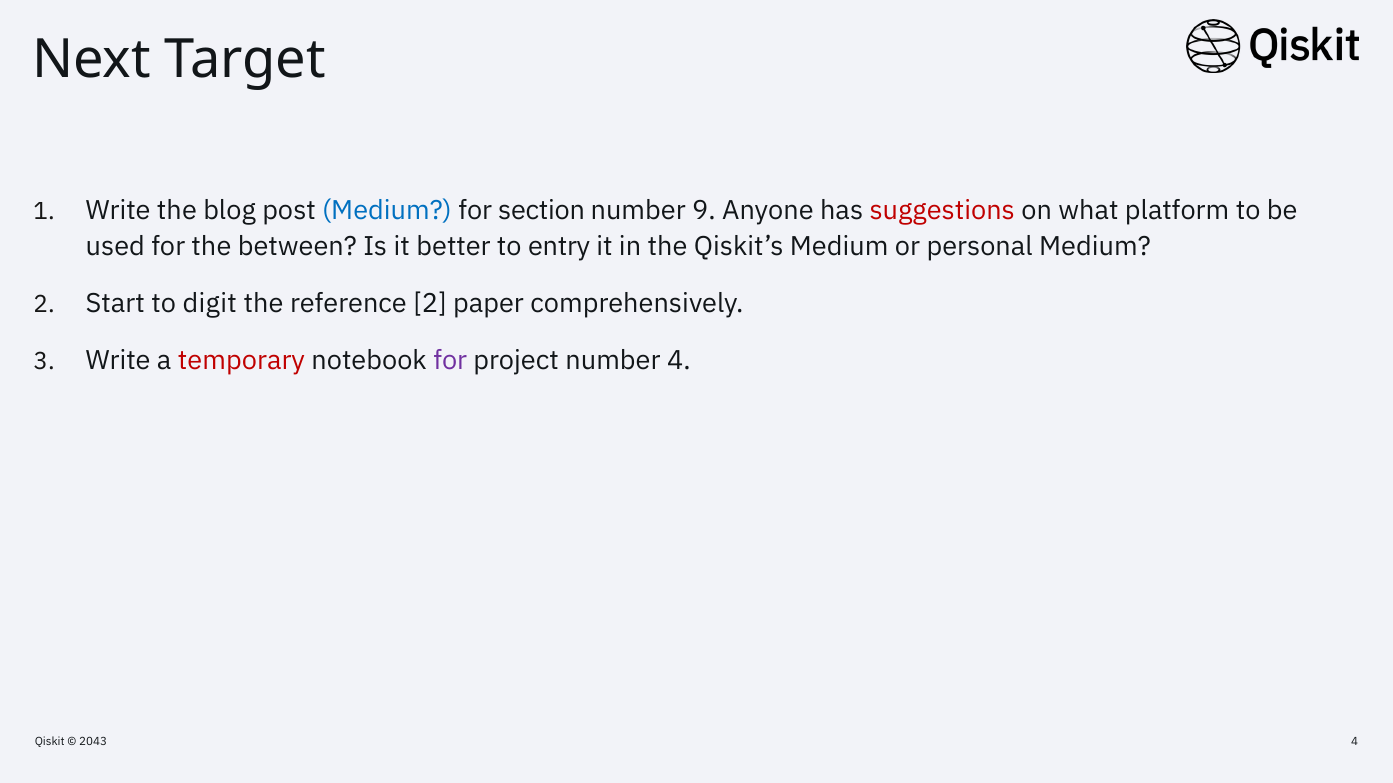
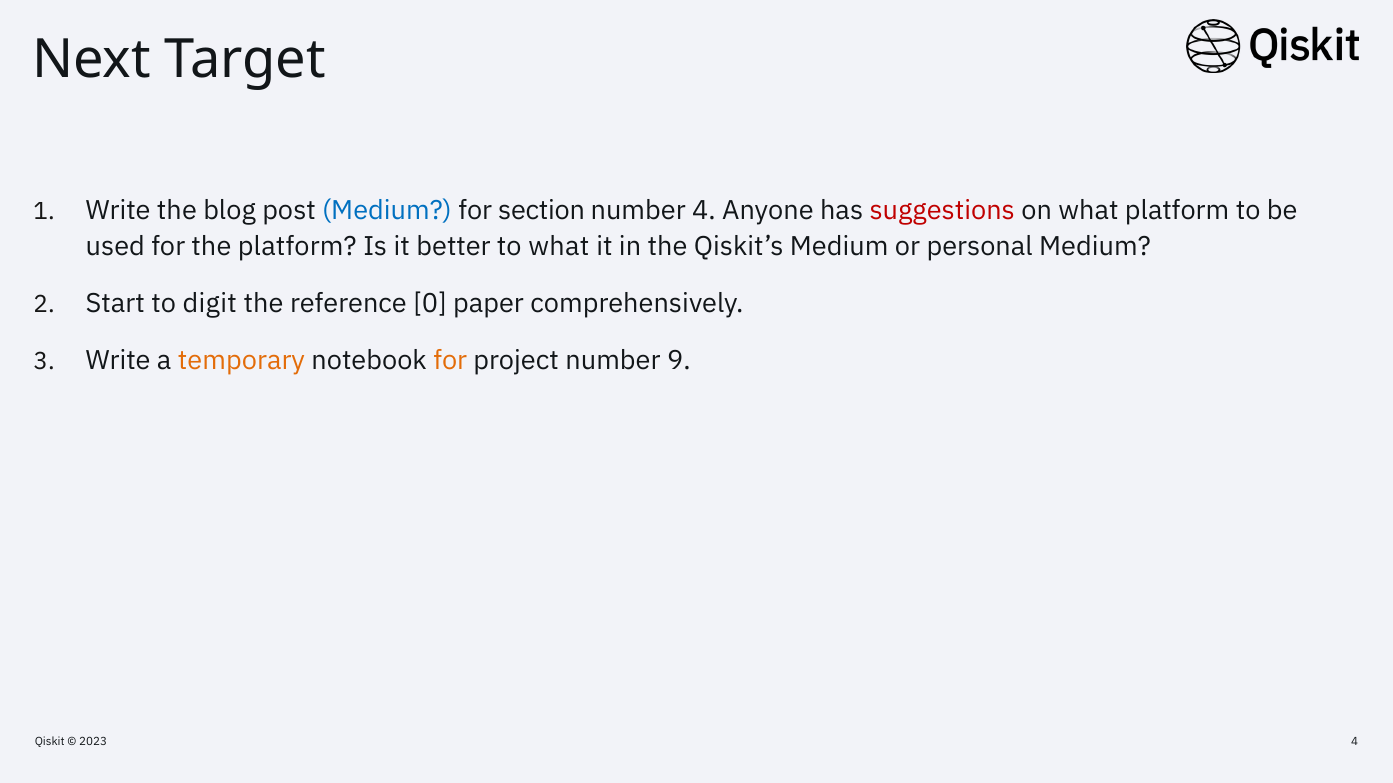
number 9: 9 -> 4 (704, 211)
the between: between -> platform (297, 247)
to entry: entry -> what (559, 247)
reference 2: 2 -> 0 (430, 304)
temporary colour: red -> orange (241, 361)
for colour: purple -> orange (450, 361)
number 4: 4 -> 9 (679, 361)
2043: 2043 -> 2023 (93, 742)
